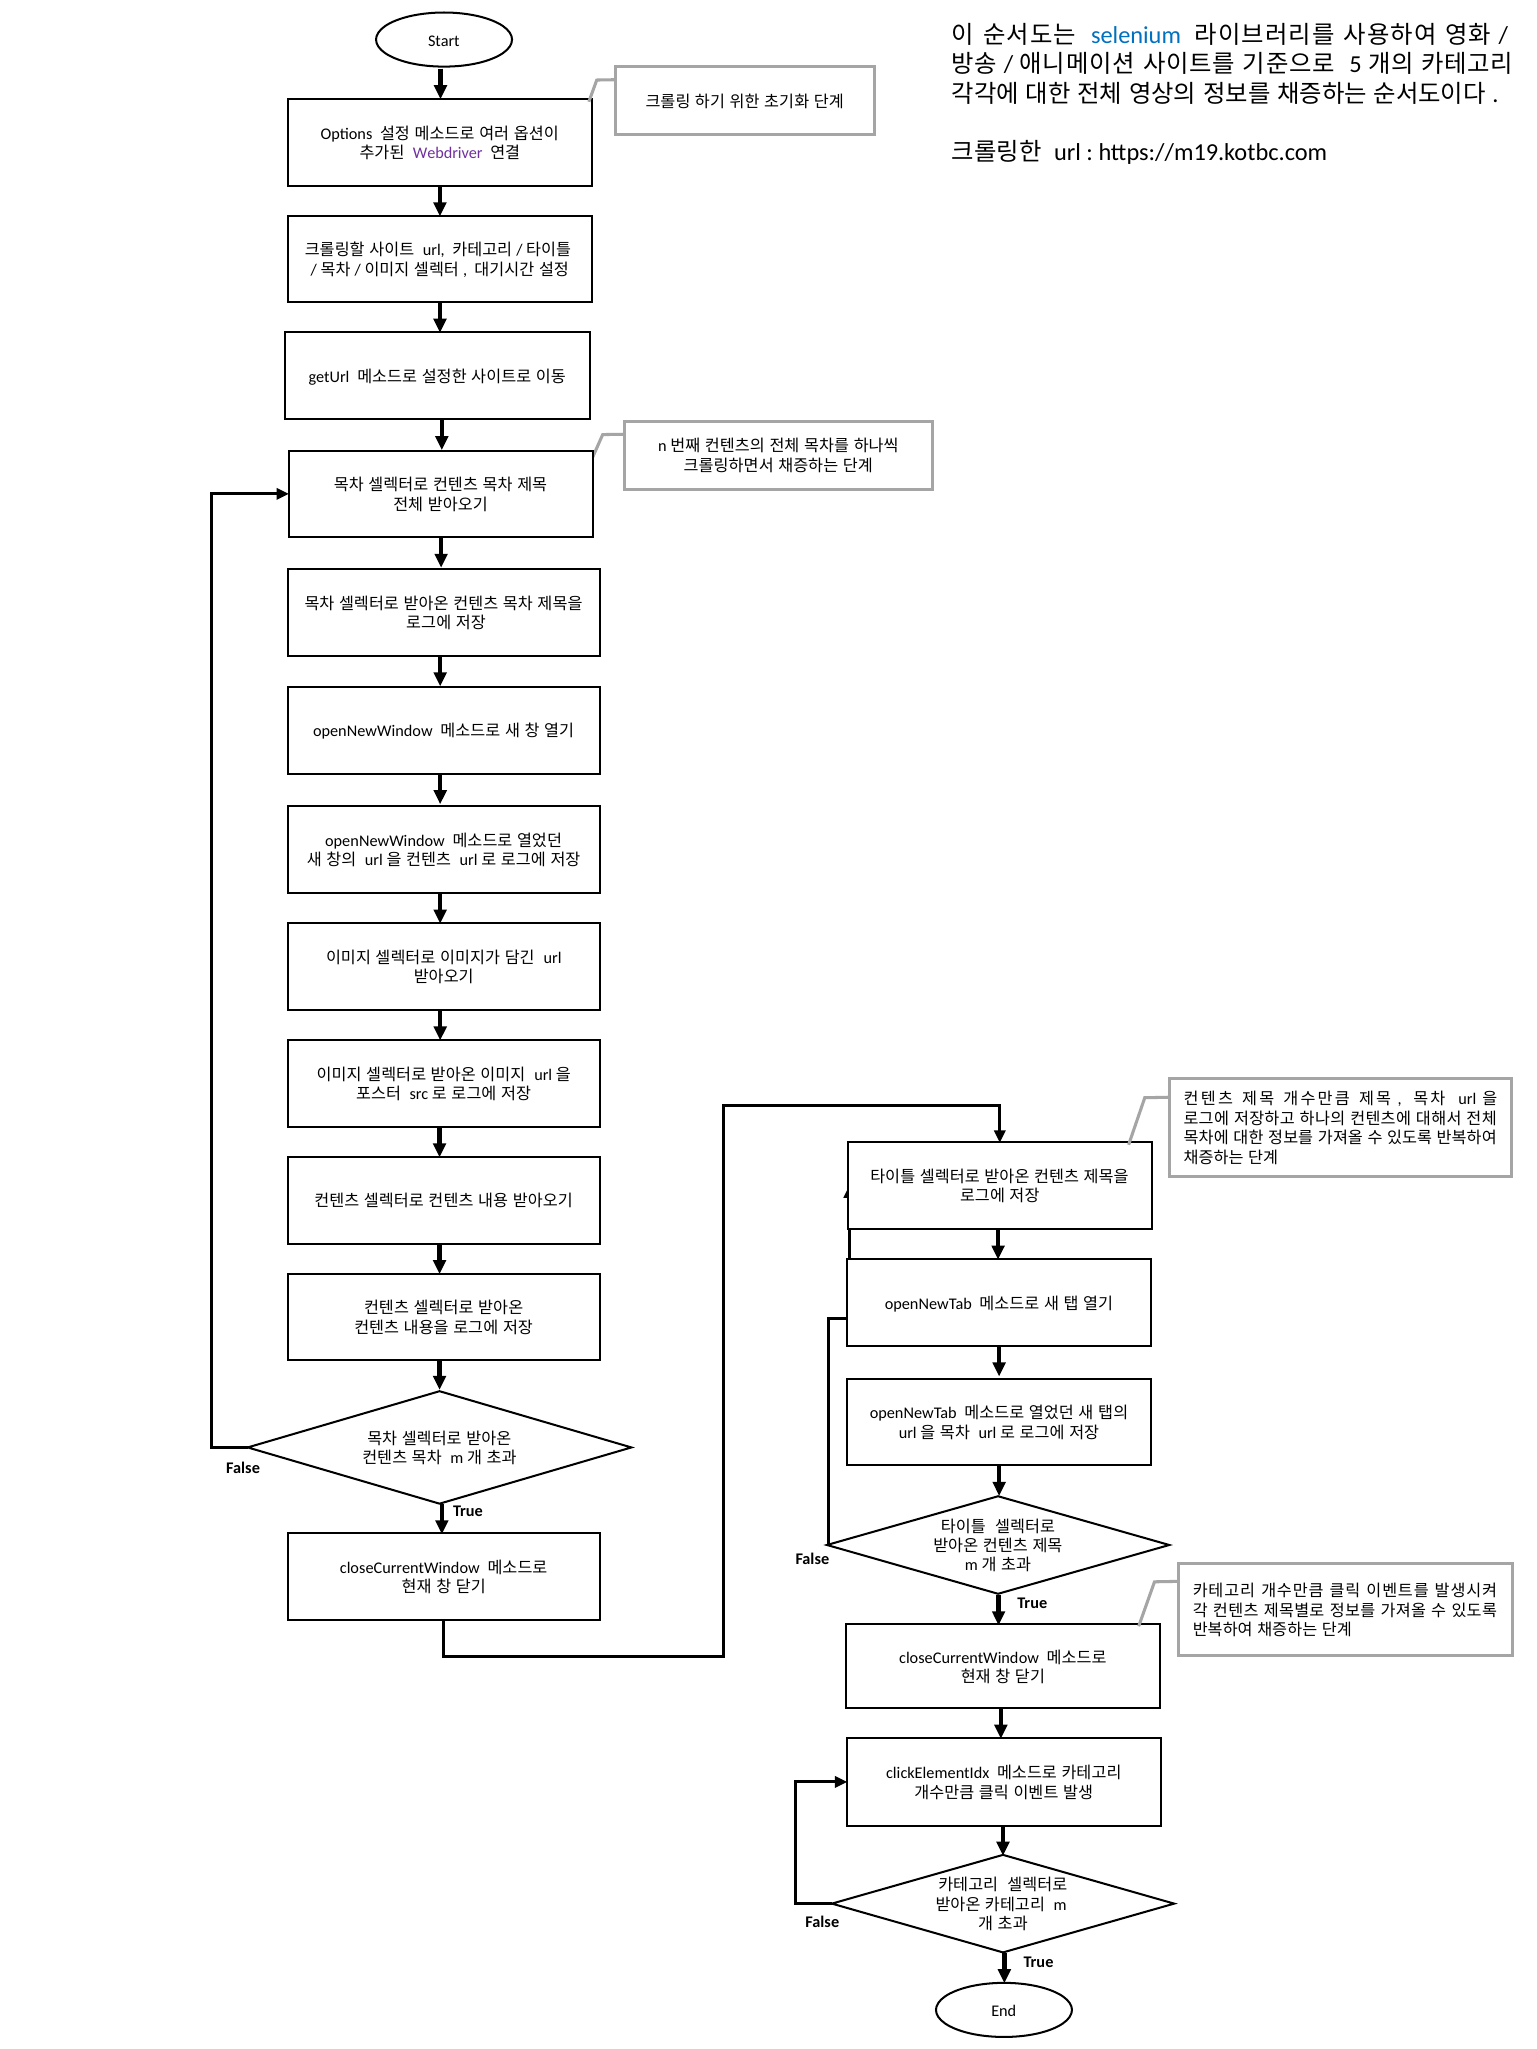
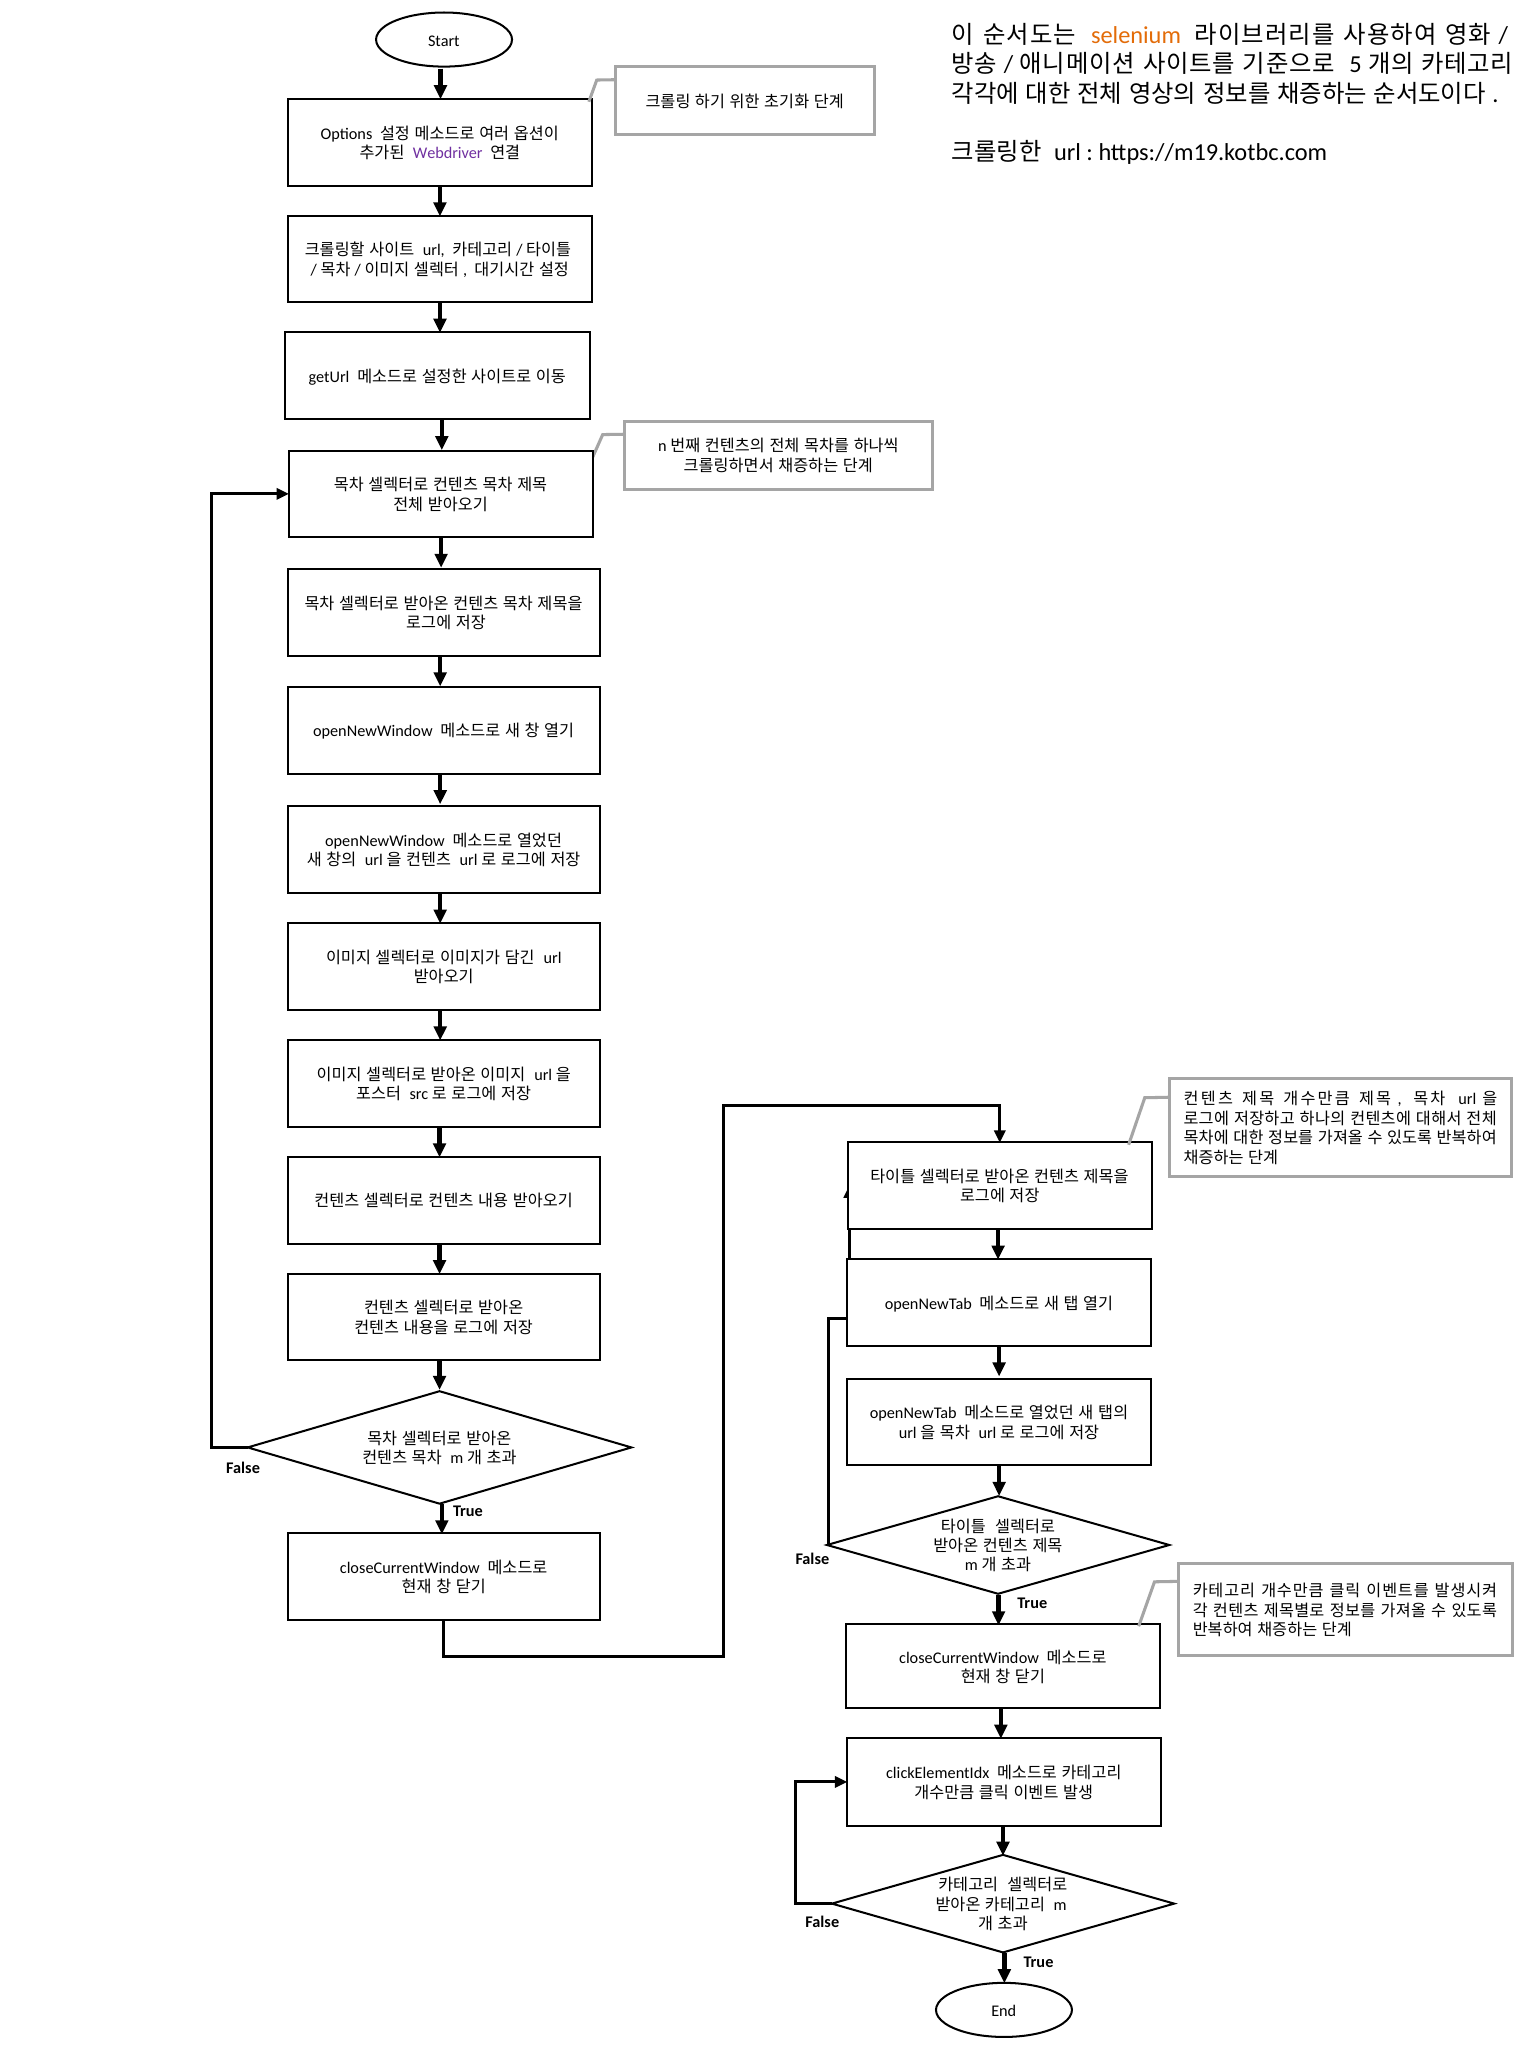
selenium colour: blue -> orange (1136, 35)
